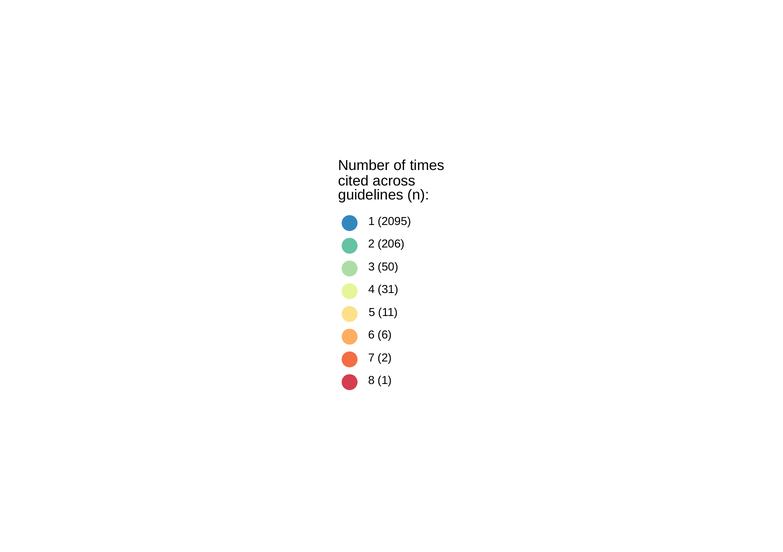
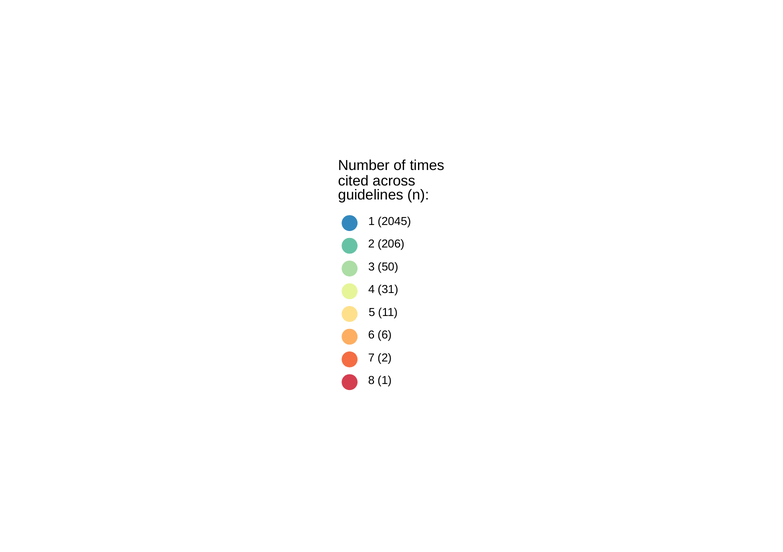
2095: 2095 -> 2045 (394, 221)
